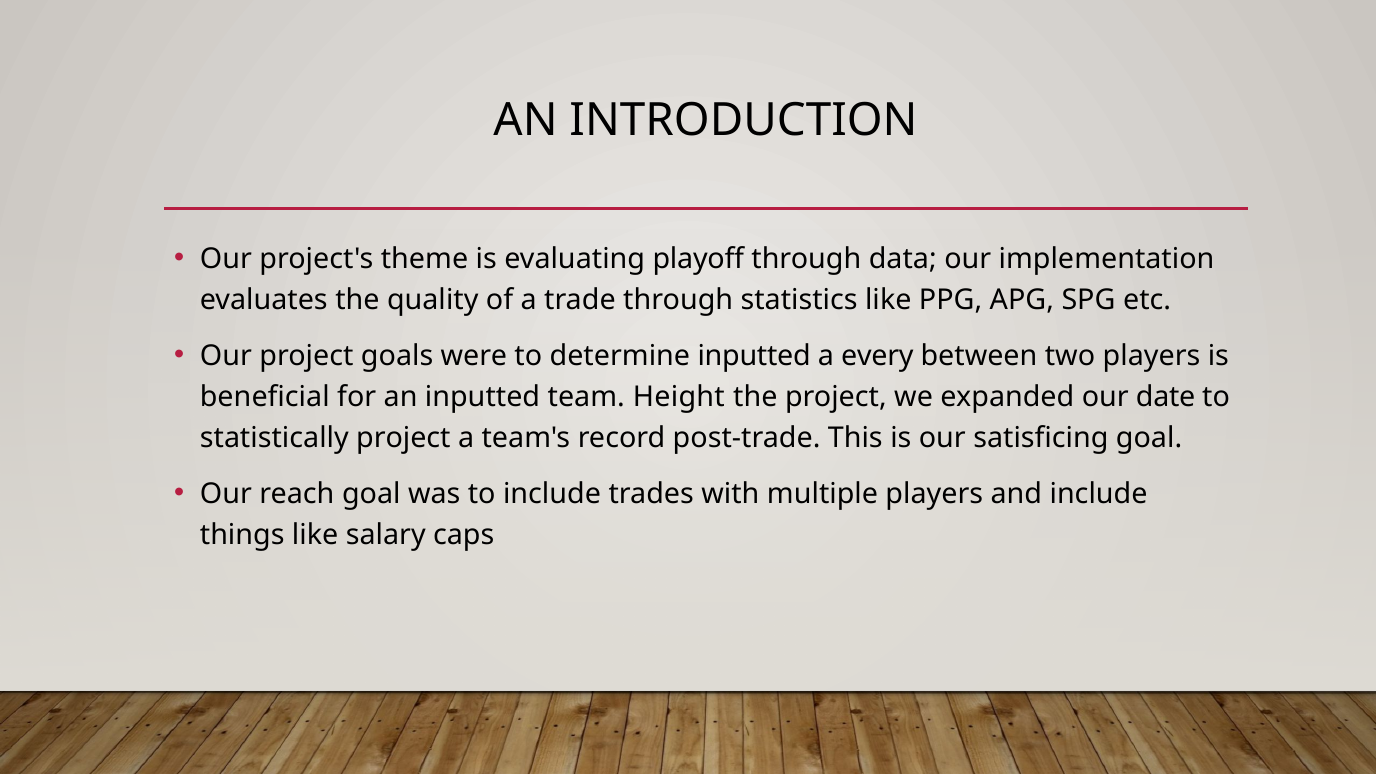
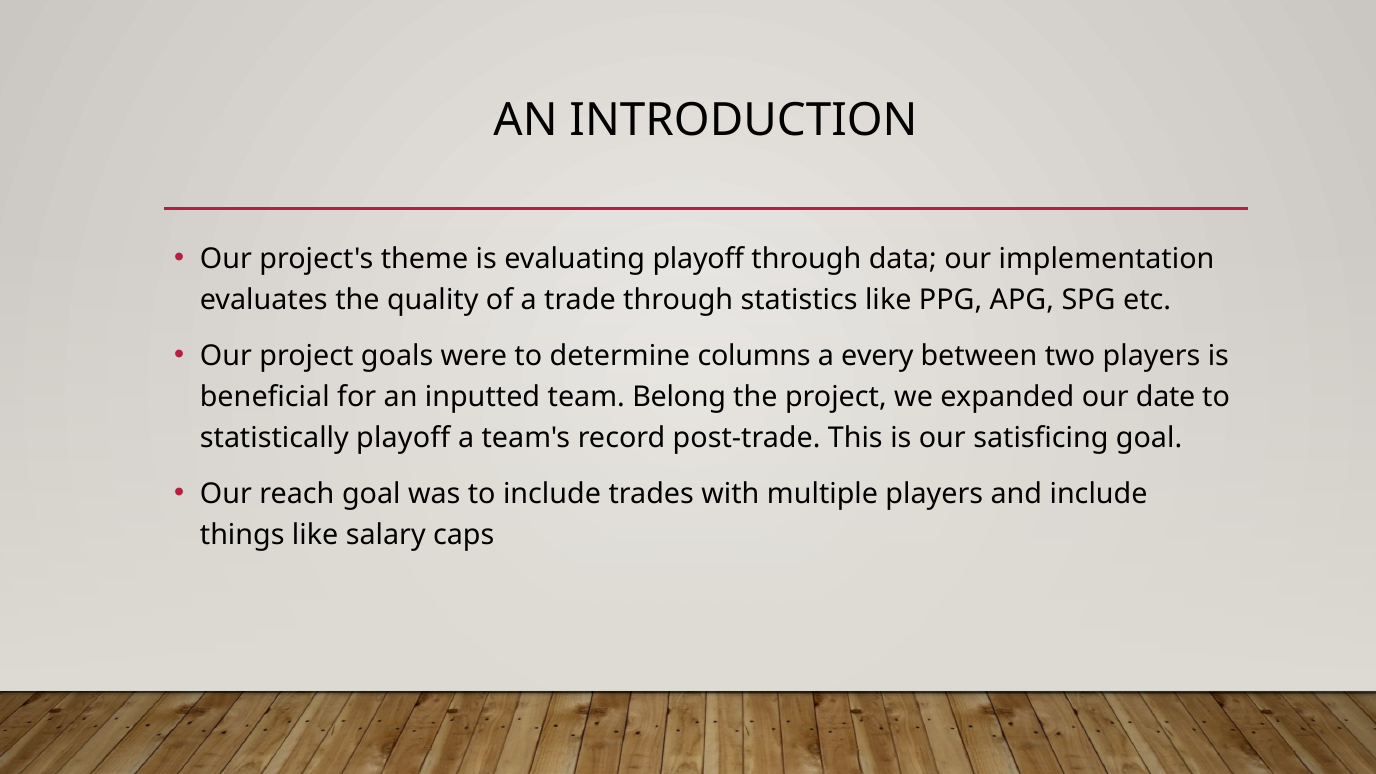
determine inputted: inputted -> columns (754, 356)
Height: Height -> Belong (679, 397)
statistically project: project -> playoff (403, 438)
